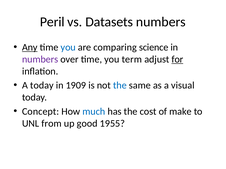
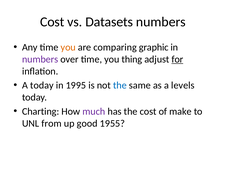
Peril: Peril -> Cost (52, 22)
Any underline: present -> none (30, 47)
you colour: blue -> orange (68, 47)
science: science -> graphic (154, 47)
term: term -> thing (132, 59)
1909: 1909 -> 1995 (76, 86)
visual: visual -> levels (183, 86)
Concept: Concept -> Charting (41, 112)
much colour: blue -> purple (94, 112)
